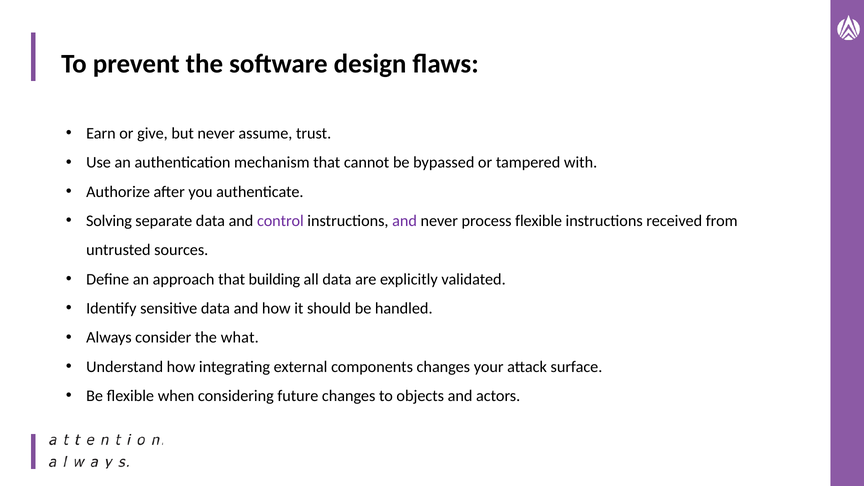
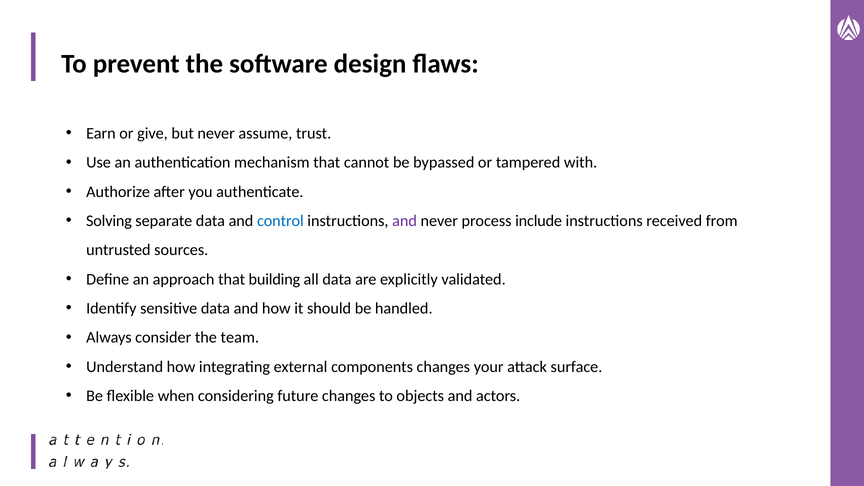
control colour: purple -> blue (280, 221)
process flexible: flexible -> include (539, 221)
what: what -> team (240, 338)
